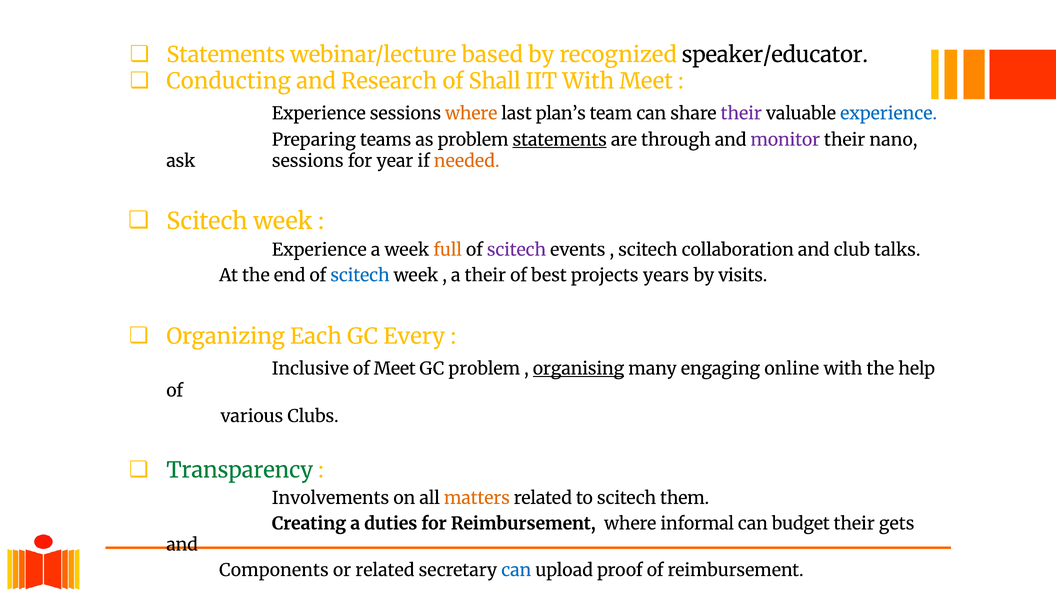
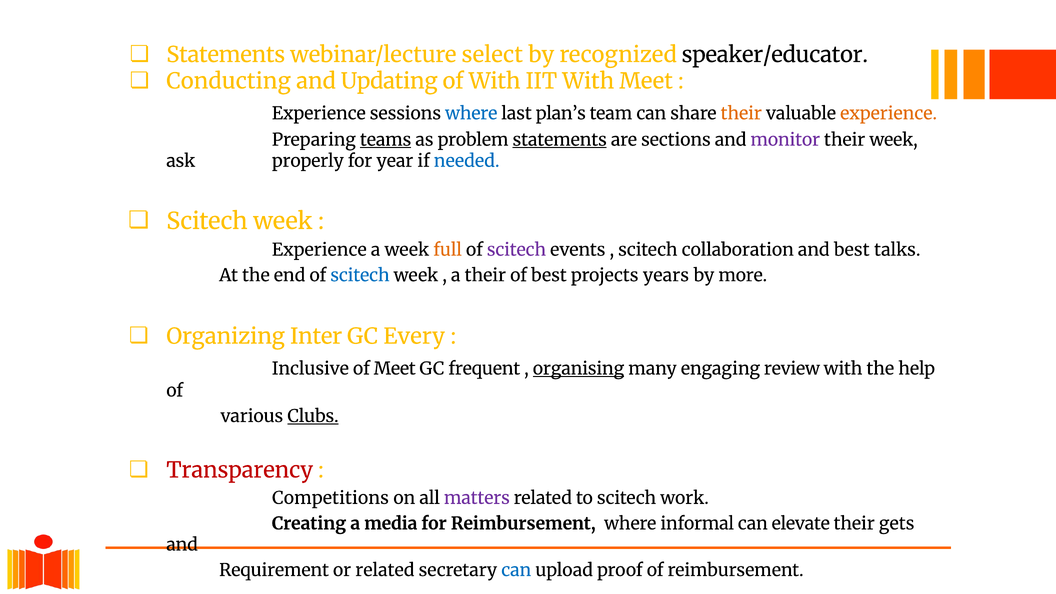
based: based -> select (492, 55)
Research: Research -> Updating (389, 81)
of Shall: Shall -> With (495, 81)
where colour: orange -> blue (471, 114)
their colour: purple -> orange (741, 114)
experience colour: blue -> orange (889, 114)
teams underline: none -> present (386, 140)
through: through -> sections (676, 140)
their nano: nano -> week (894, 140)
ask sessions: sessions -> properly (308, 161)
needed colour: orange -> blue (467, 161)
and club: club -> best (852, 250)
visits: visits -> more (743, 275)
Each: Each -> Inter (316, 336)
GC problem: problem -> frequent (484, 369)
online: online -> review (792, 369)
Clubs underline: none -> present (313, 416)
Transparency colour: green -> red (240, 470)
Involvements: Involvements -> Competitions (330, 498)
matters colour: orange -> purple (477, 498)
them: them -> work (684, 498)
duties: duties -> media (391, 524)
budget: budget -> elevate (801, 524)
Components: Components -> Requirement (274, 570)
